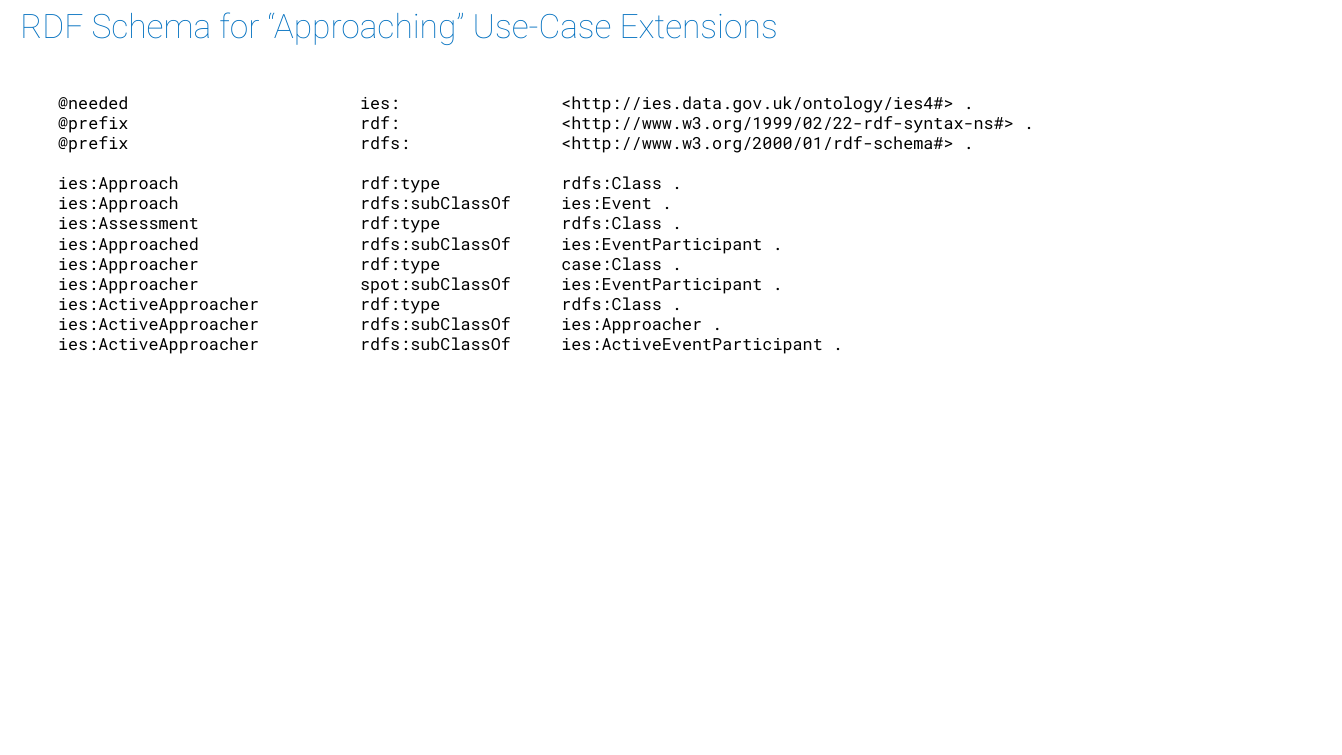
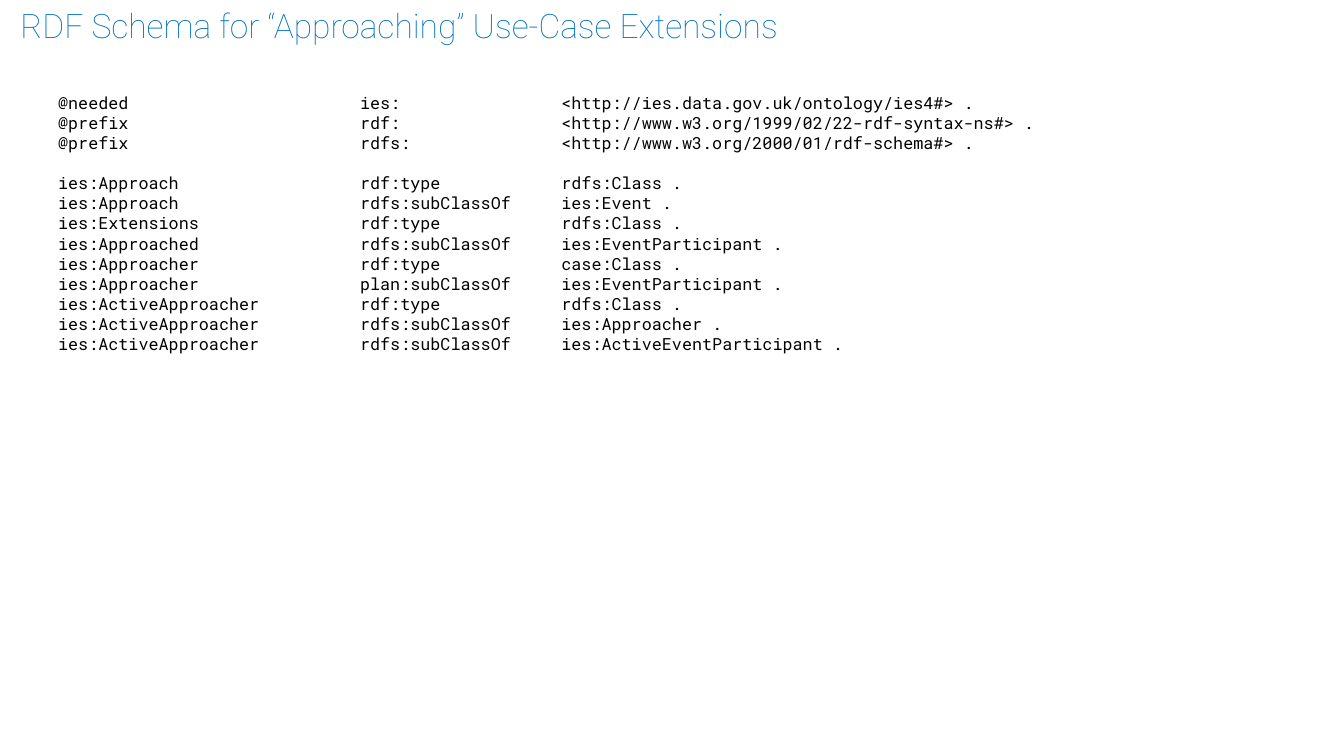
ies:Assessment: ies:Assessment -> ies:Extensions (128, 224)
spot:subClassOf: spot:subClassOf -> plan:subClassOf (435, 285)
